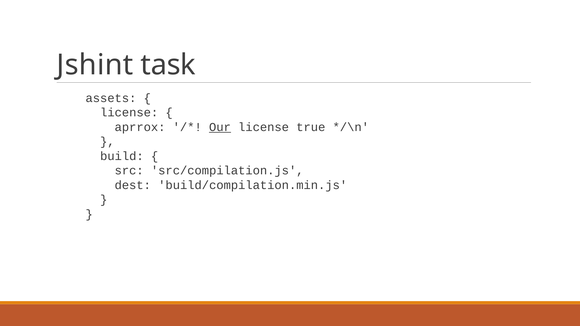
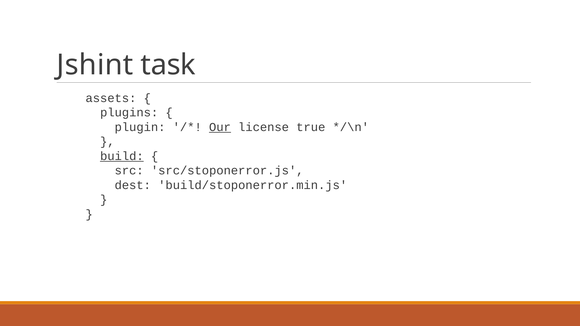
license: license -> plugins (129, 113)
aprrox: aprrox -> plugin (140, 127)
build underline: none -> present (122, 156)
src/compilation.js: src/compilation.js -> src/stoponerror.js (227, 171)
build/compilation.min.js: build/compilation.min.js -> build/stoponerror.min.js (253, 185)
